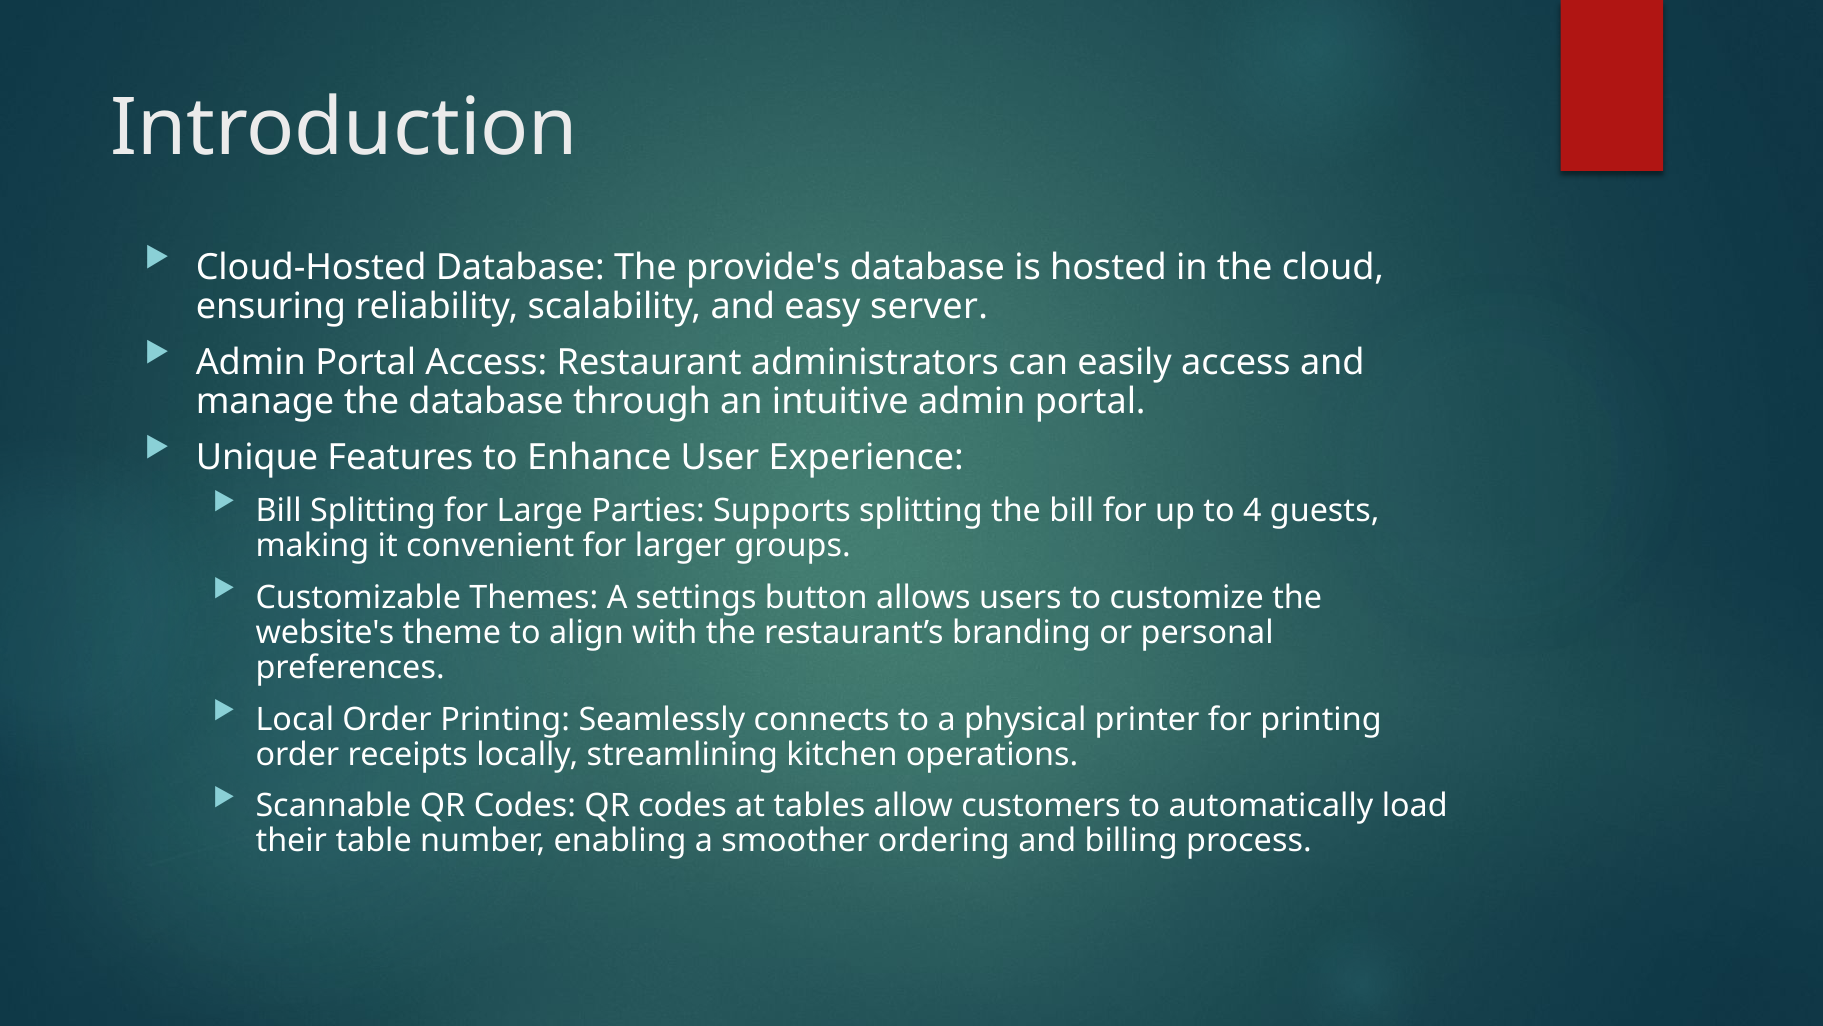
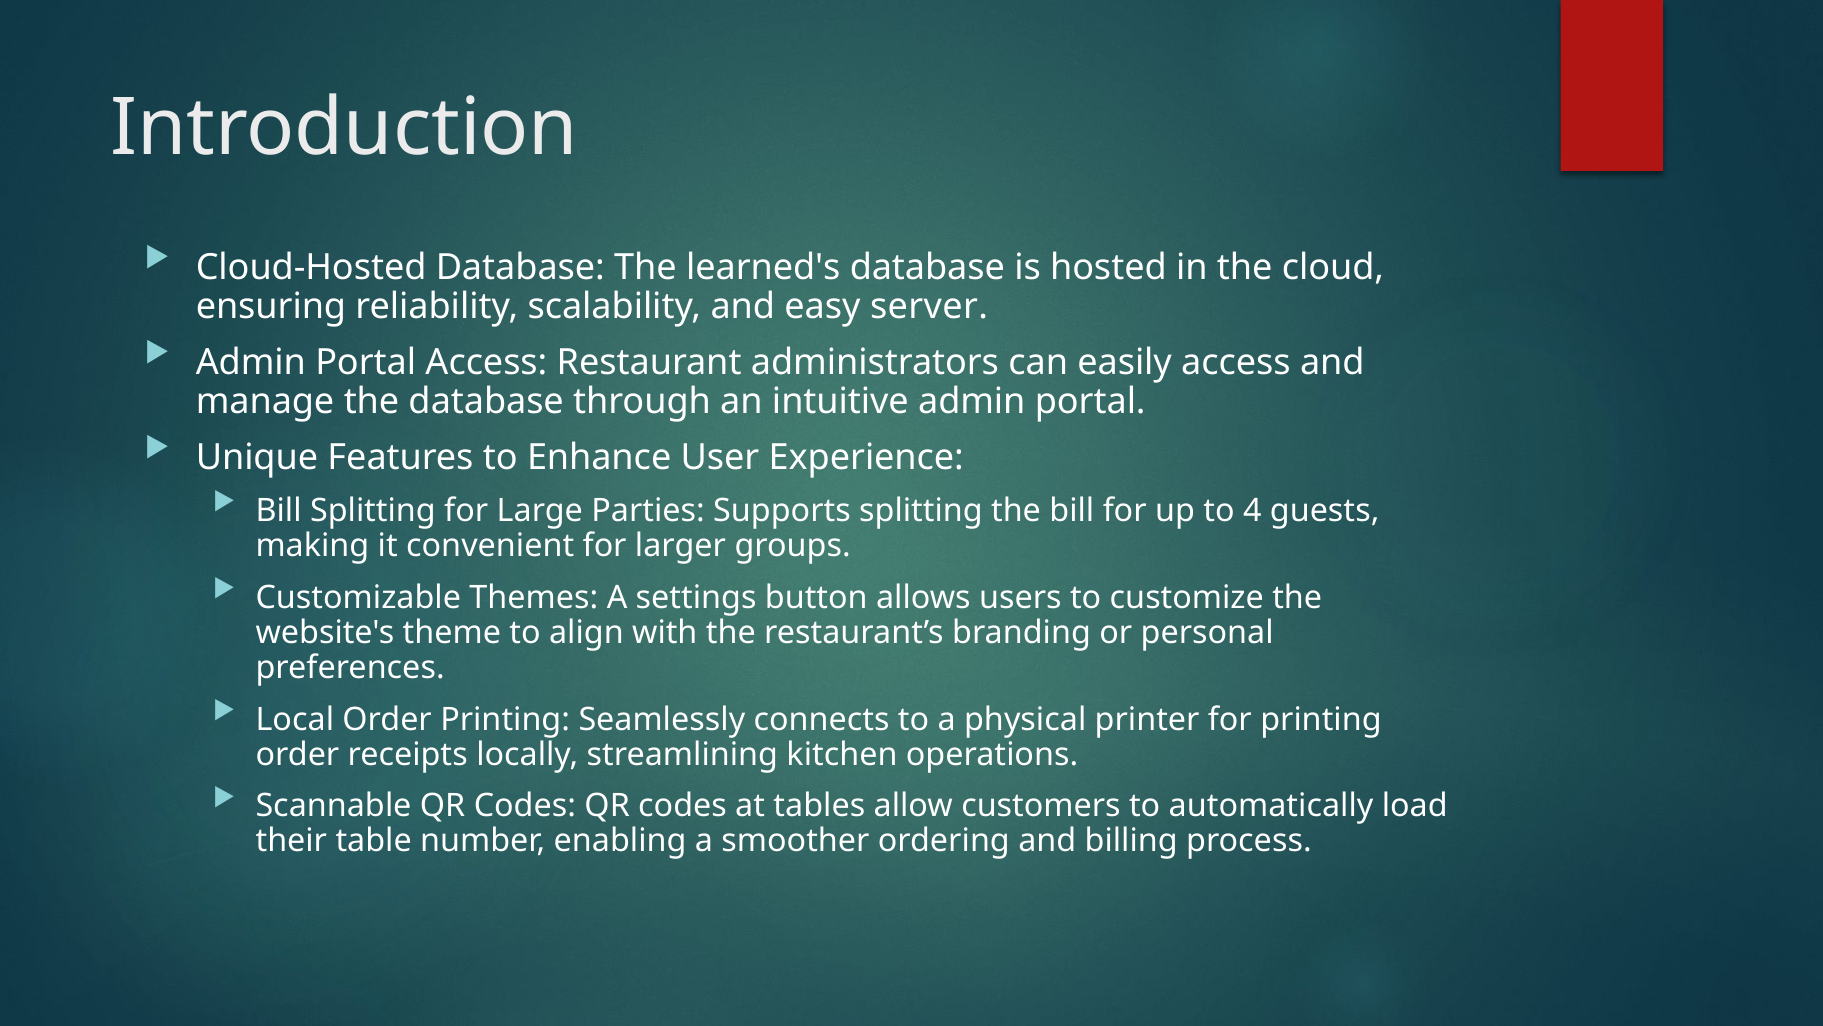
provide's: provide's -> learned's (763, 267)
